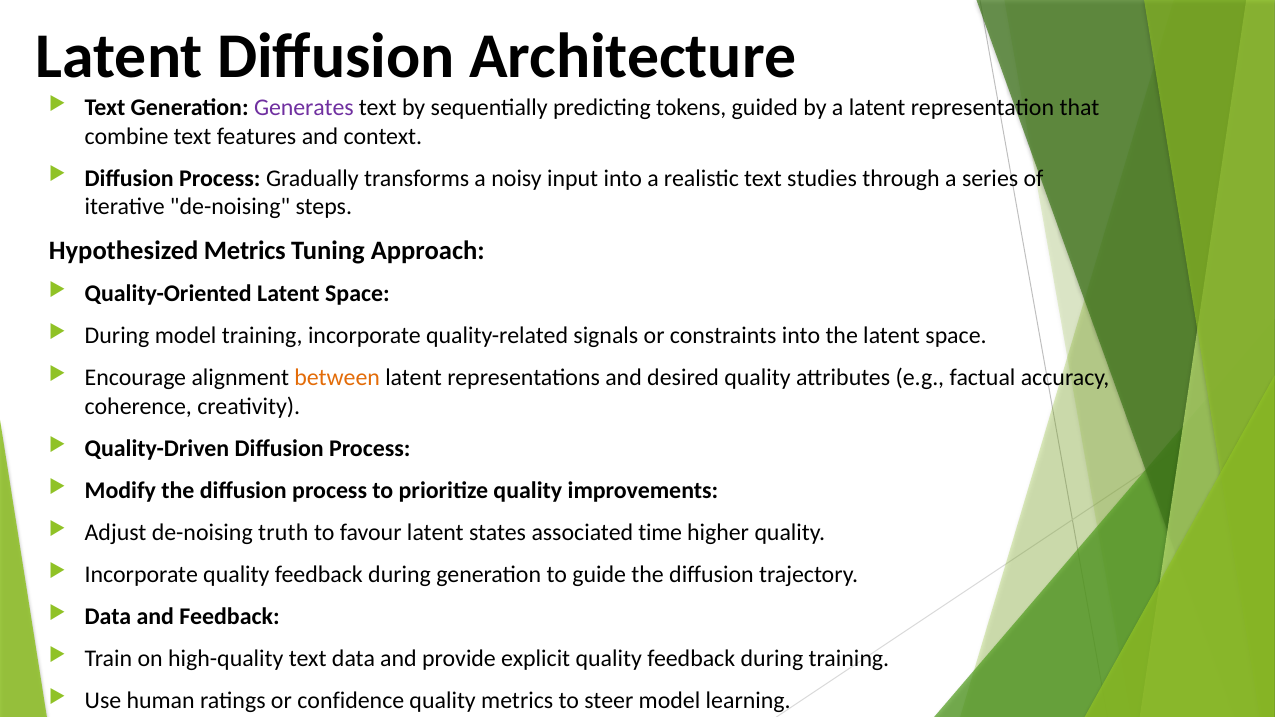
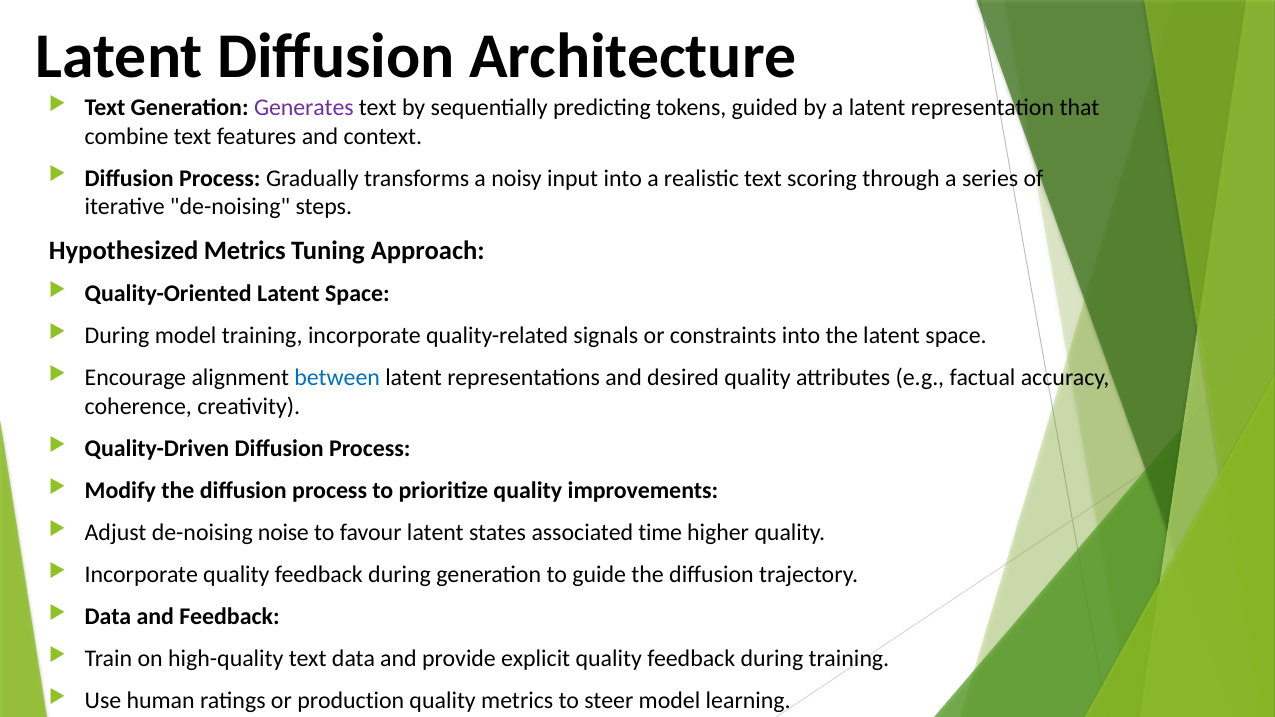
studies: studies -> scoring (822, 178)
between colour: orange -> blue (337, 378)
truth: truth -> noise (283, 533)
confidence: confidence -> production (351, 700)
